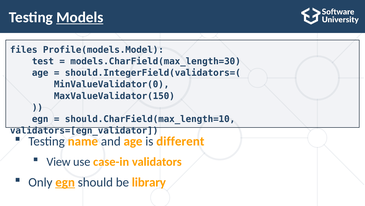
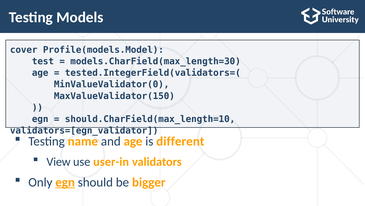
Models underline: present -> none (80, 17)
files: files -> cover (24, 50)
should.IntegerField(validators=(: should.IntegerField(validators=( -> tested.IntegerField(validators=( (153, 73)
case-in: case-in -> user-in (111, 161)
library: library -> bigger (149, 182)
